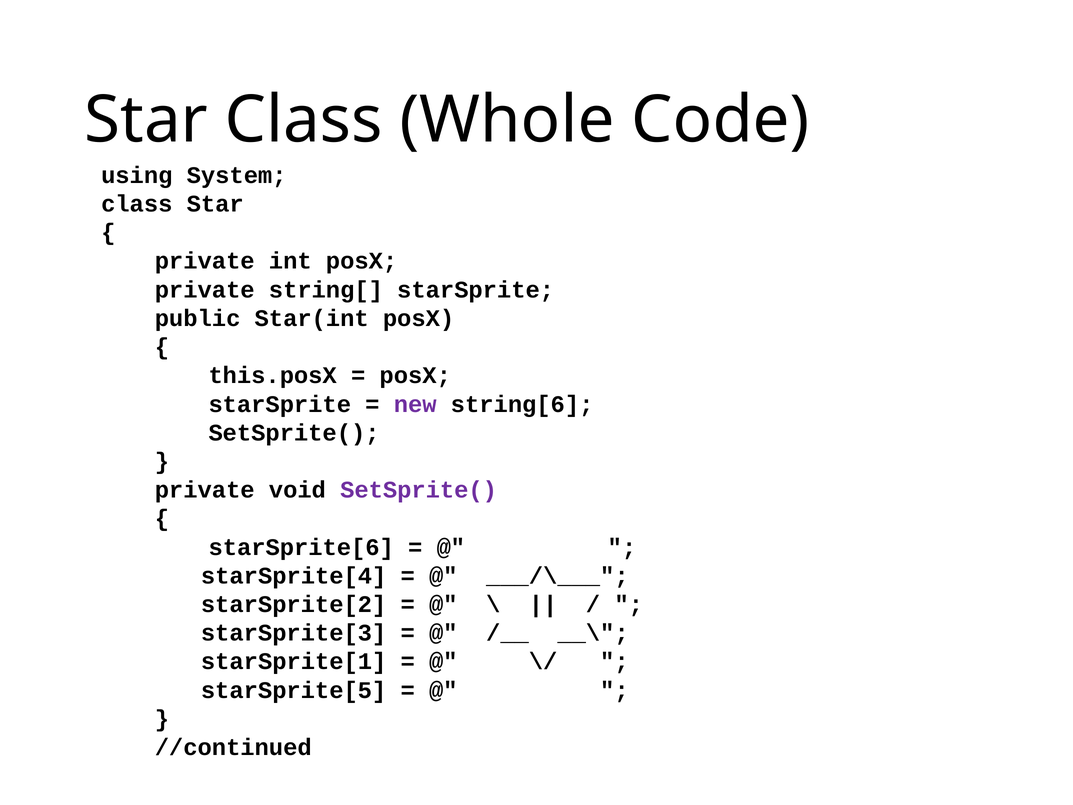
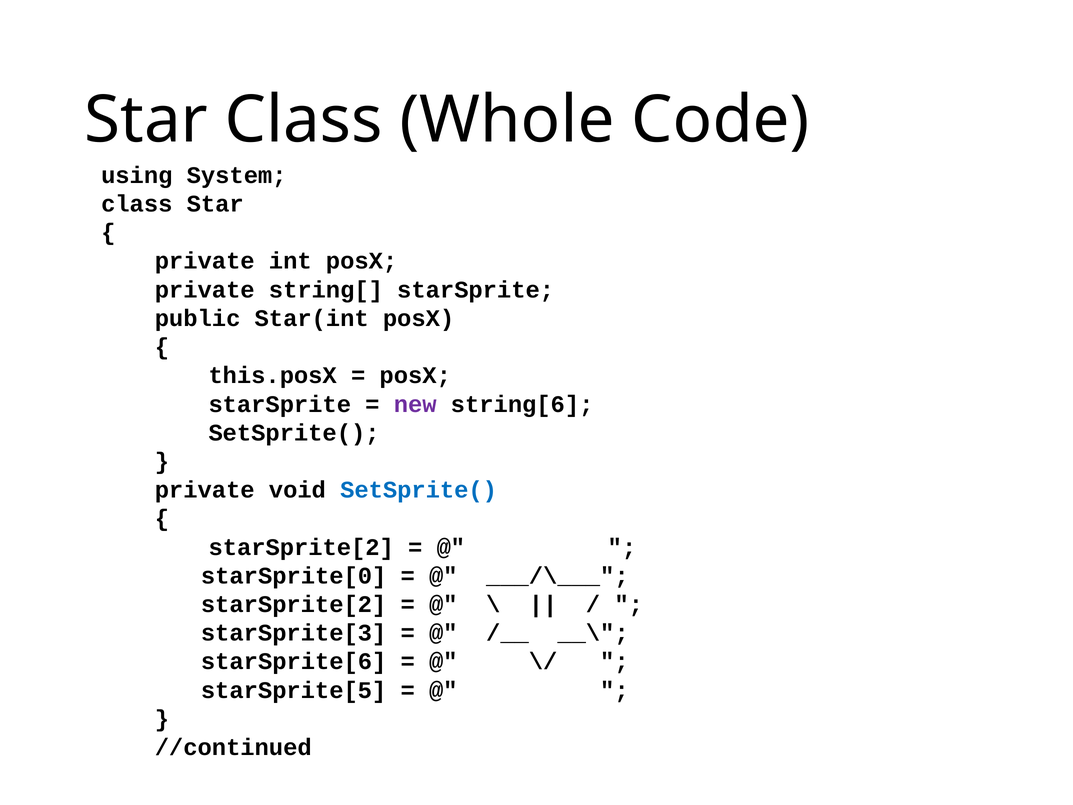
SetSprite( colour: purple -> blue (419, 490)
starSprite[6: starSprite[6 -> starSprite[2 (301, 547)
starSprite[4: starSprite[4 -> starSprite[0 (294, 576)
starSprite[1: starSprite[1 -> starSprite[6 (294, 661)
